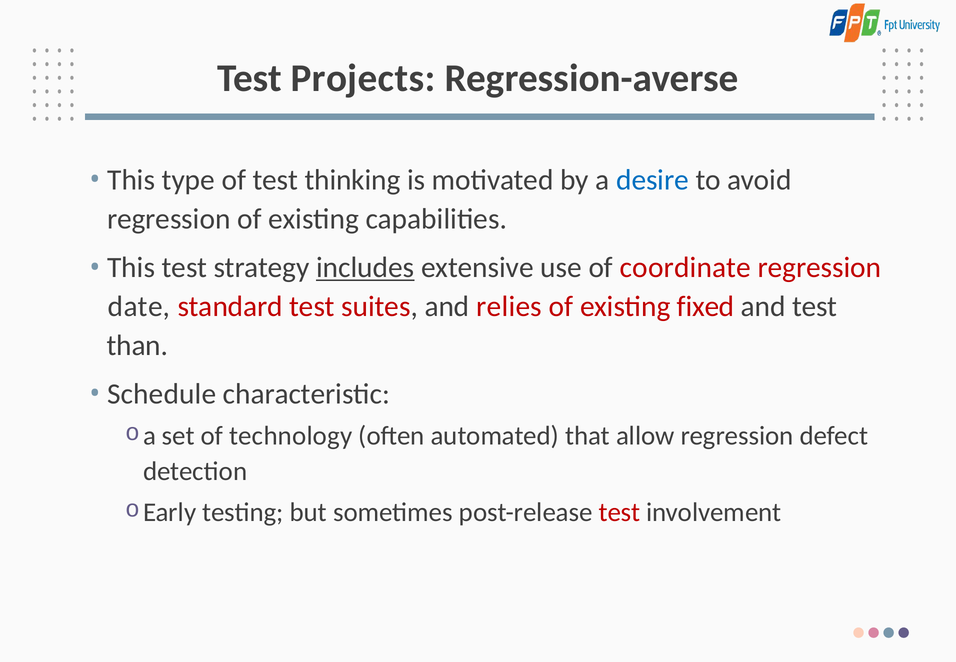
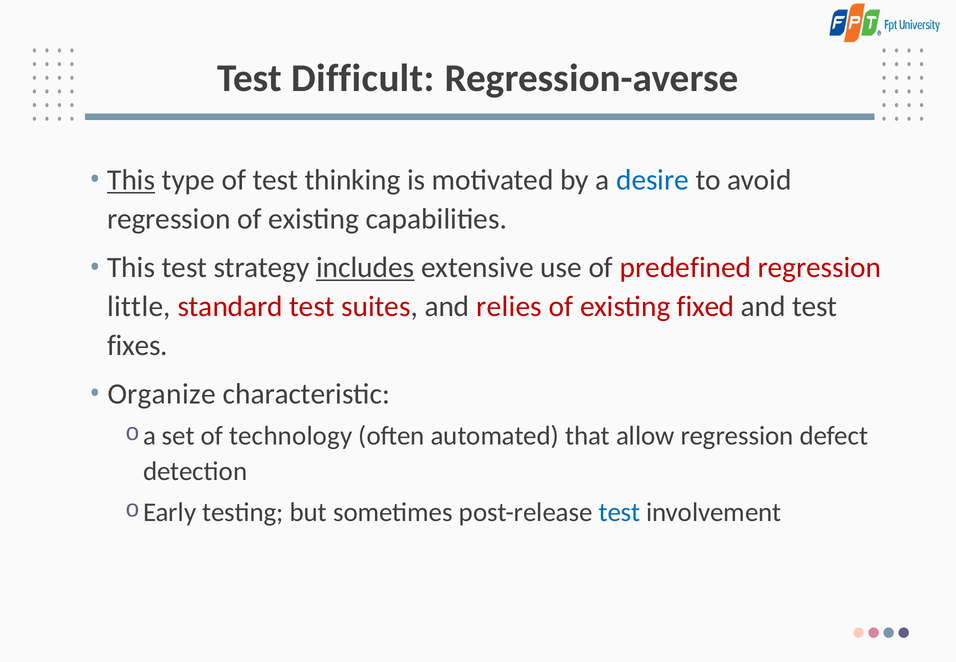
Projects: Projects -> Difficult (363, 78)
This underline: none -> present (131, 180)
coordinate: coordinate -> predefined (685, 268)
date: date -> little (139, 306)
than: than -> fixes (137, 345)
Schedule: Schedule -> Organize (162, 394)
test colour: red -> blue (619, 512)
